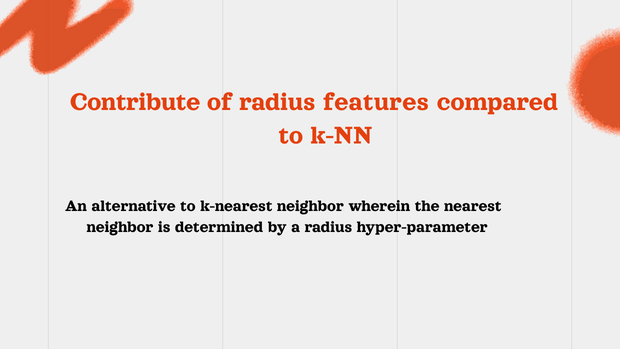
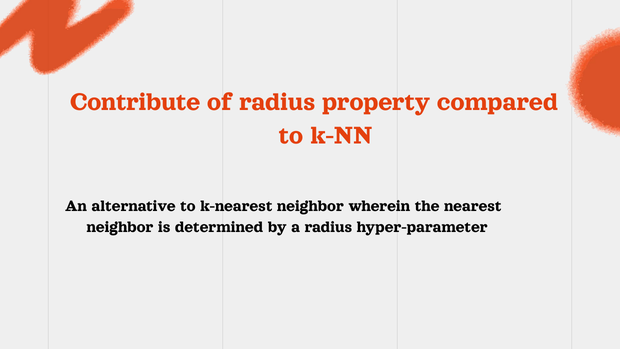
features: features -> property (376, 101)
